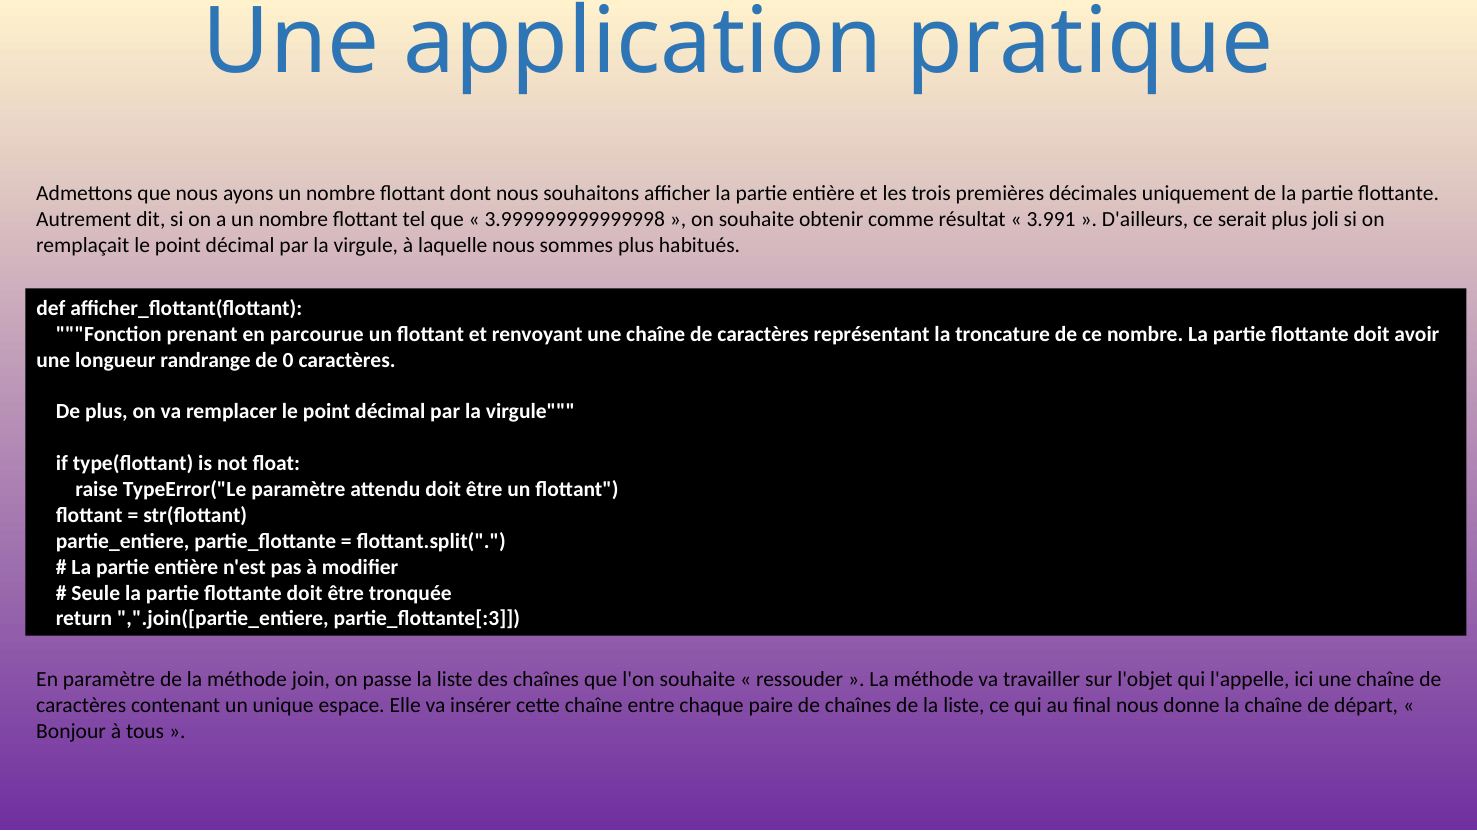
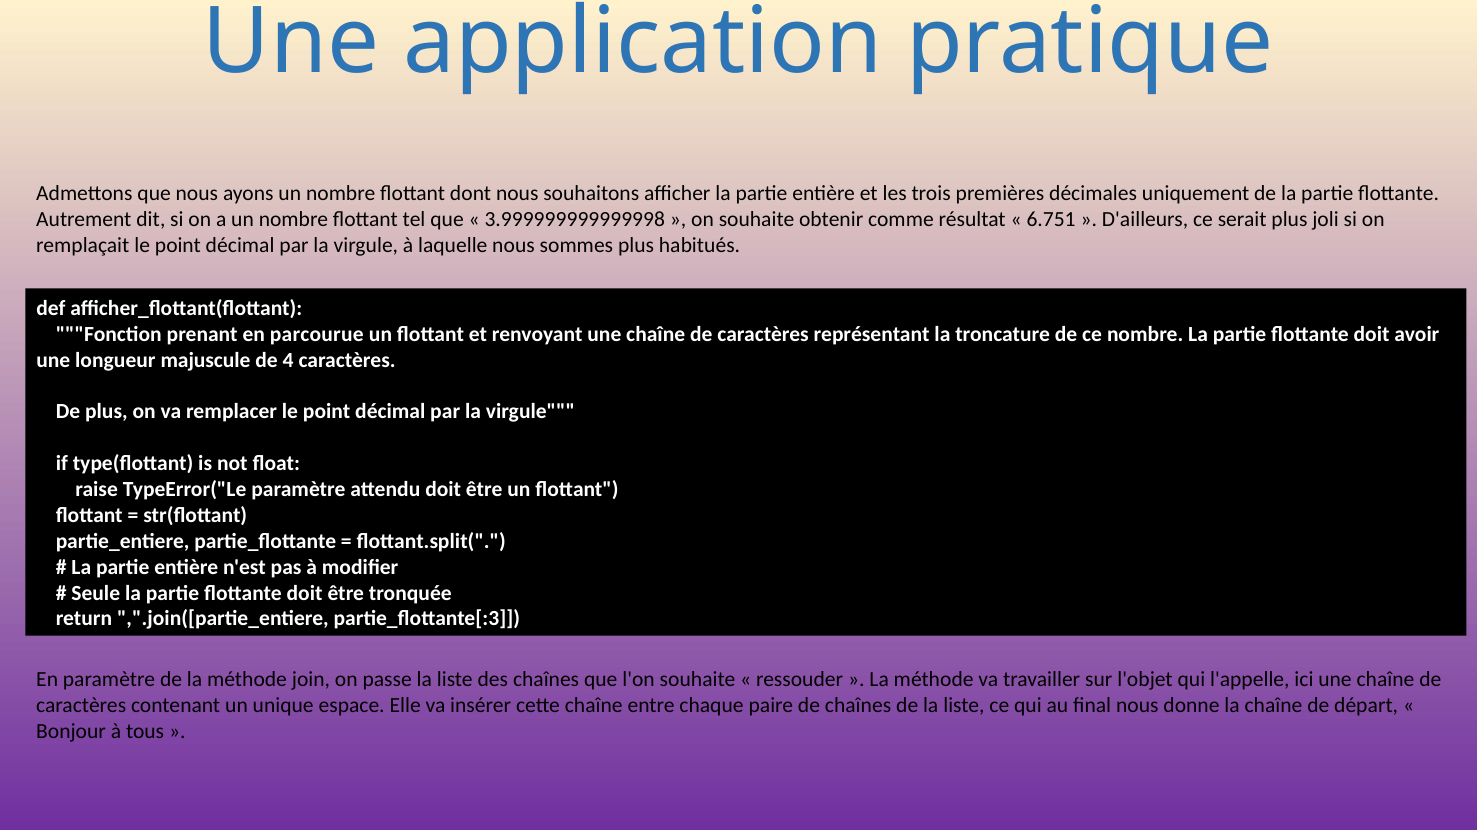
3.991: 3.991 -> 6.751 (1051, 219)
randrange: randrange -> majuscule (205, 360)
0: 0 -> 4 (288, 360)
